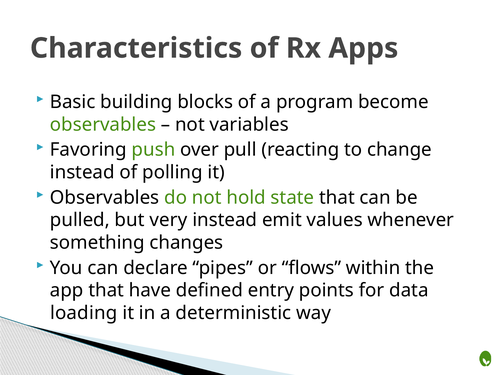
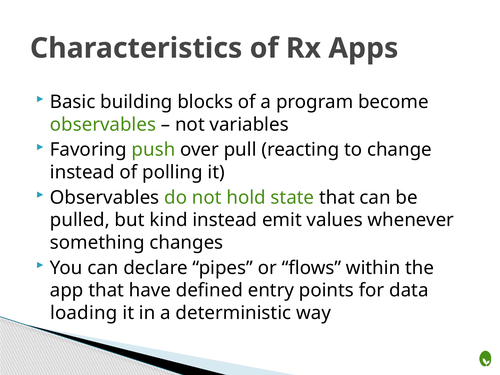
very: very -> kind (168, 220)
